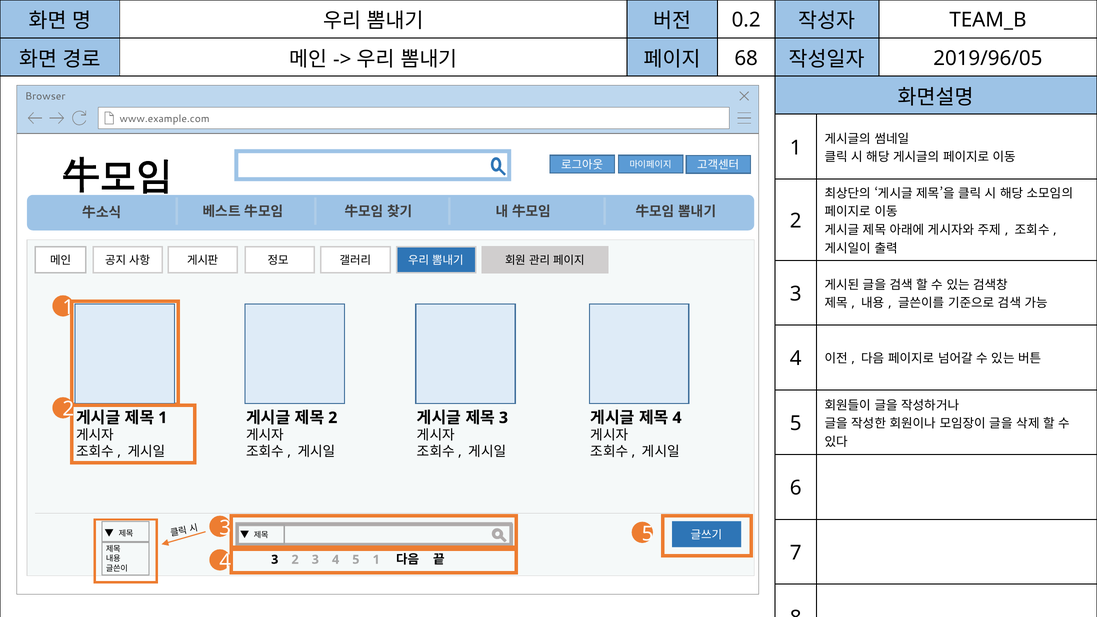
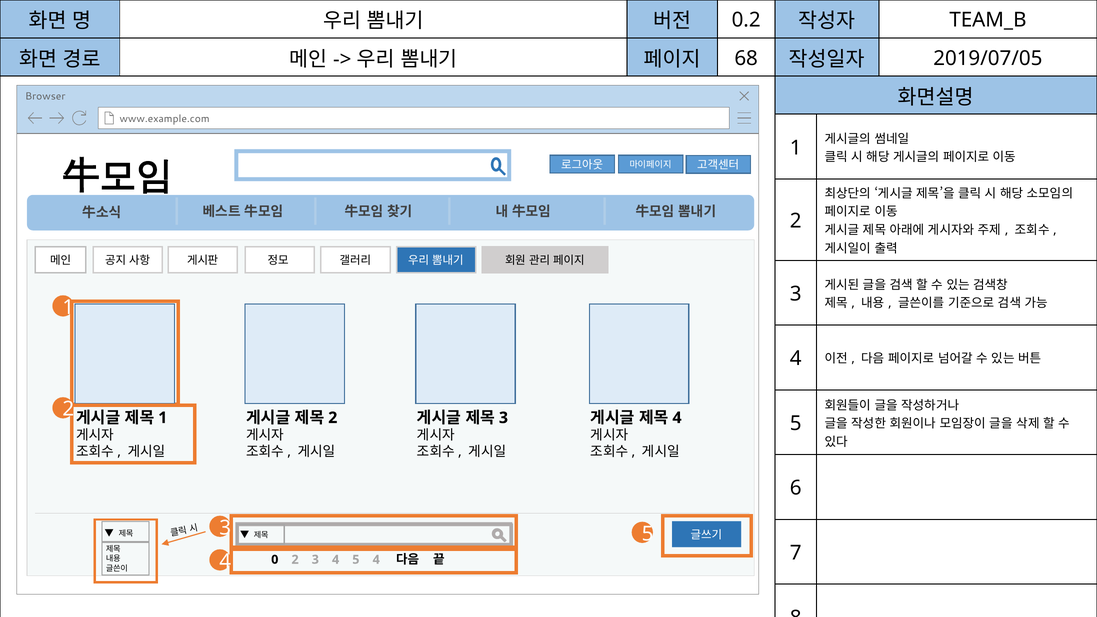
2019/96/05: 2019/96/05 -> 2019/07/05 (988, 58)
3: 3 -> 0 (275, 560)
5 1: 1 -> 4 (376, 560)
